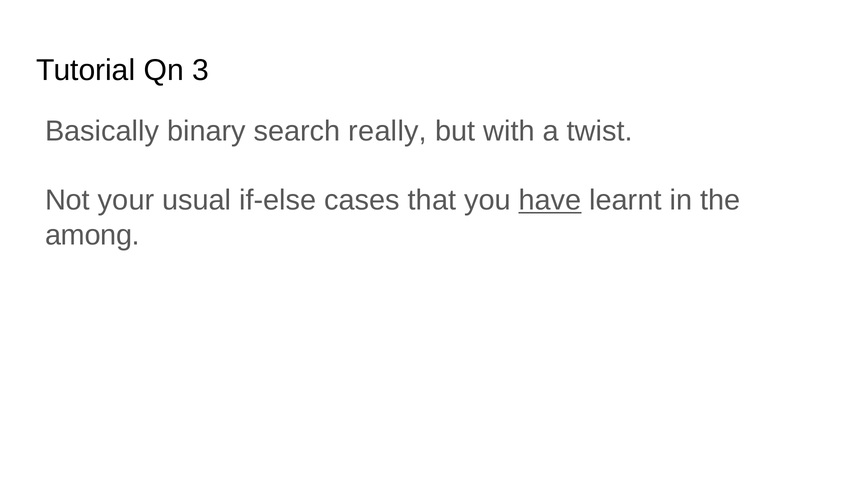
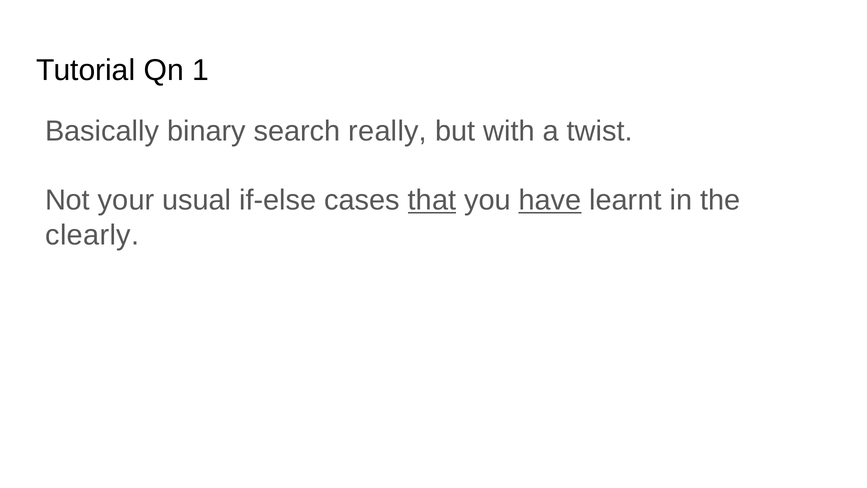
3: 3 -> 1 (200, 70)
that underline: none -> present (432, 200)
among: among -> clearly (92, 235)
